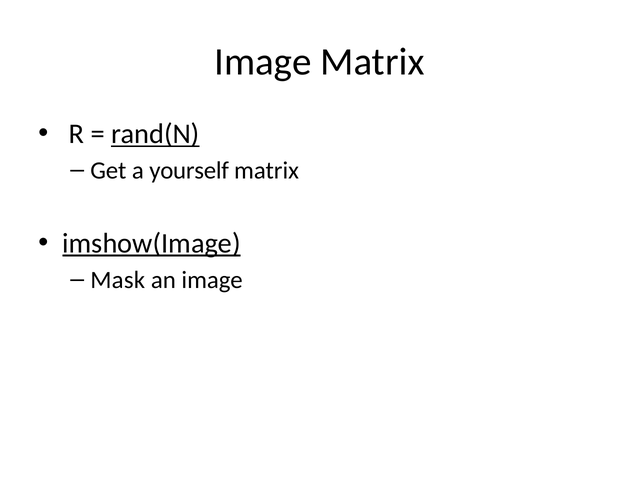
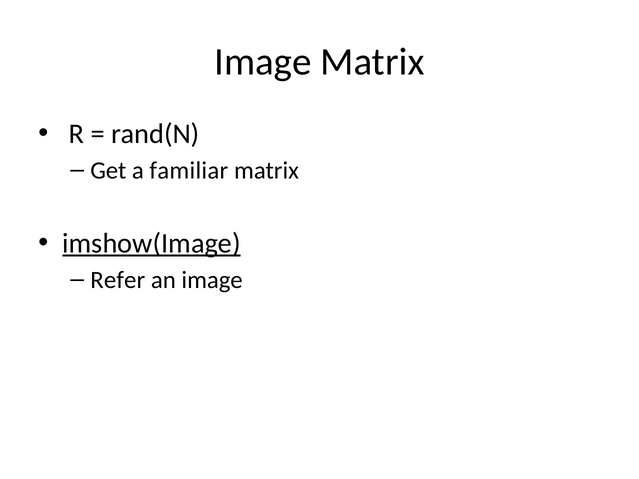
rand(N underline: present -> none (155, 134)
yourself: yourself -> familiar (189, 171)
Mask: Mask -> Refer (118, 280)
